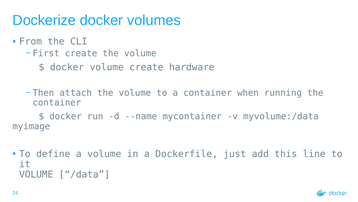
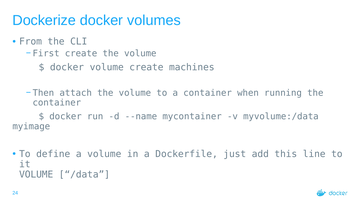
hardware: hardware -> machines (192, 67)
